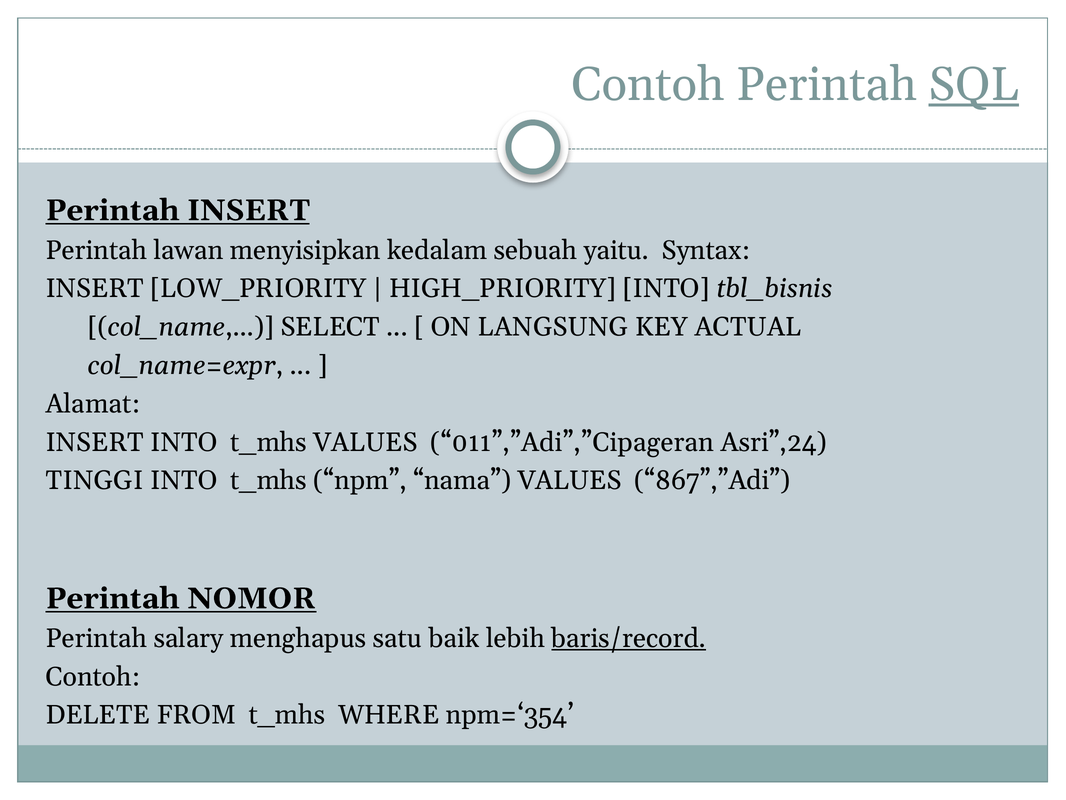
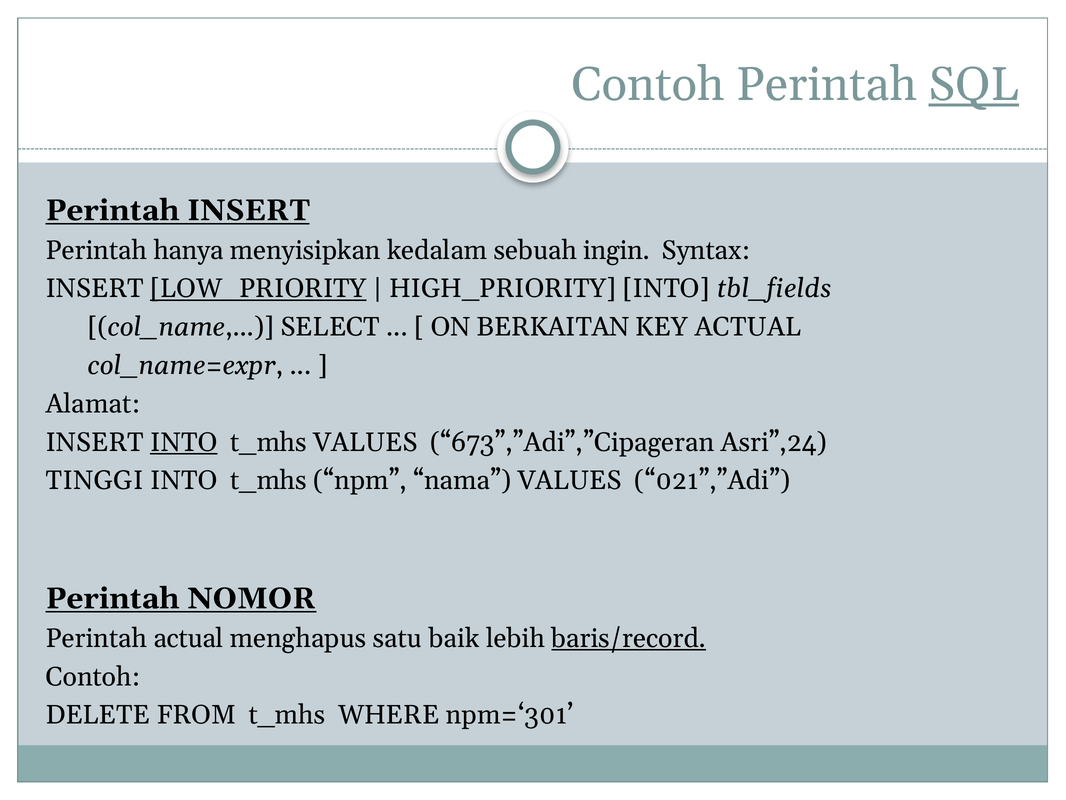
lawan: lawan -> hanya (189, 250)
yaitu: yaitu -> ingin (616, 250)
LOW_PRIORITY underline: none -> present (258, 289)
tbl_bisnis: tbl_bisnis -> tbl_fields (775, 289)
LANGSUNG: LANGSUNG -> BERKAITAN (553, 327)
INTO underline: none -> present (184, 442)
011”,”Adi”,”Cipageran: 011”,”Adi”,”Cipageran -> 673”,”Adi”,”Cipageran (572, 442)
867”,”Adi: 867”,”Adi -> 021”,”Adi (712, 480)
Perintah salary: salary -> actual (189, 638)
npm=‘354: npm=‘354 -> npm=‘301 (510, 715)
